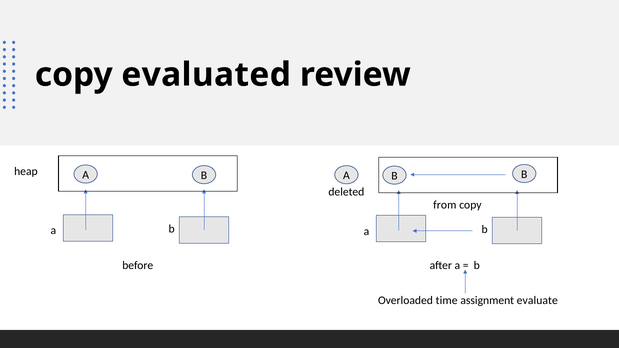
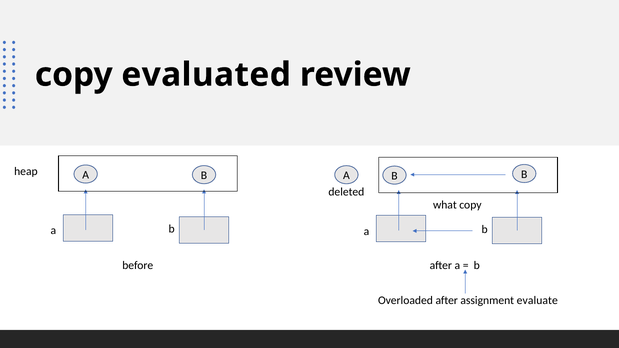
from: from -> what (445, 205)
Overloaded time: time -> after (447, 301)
